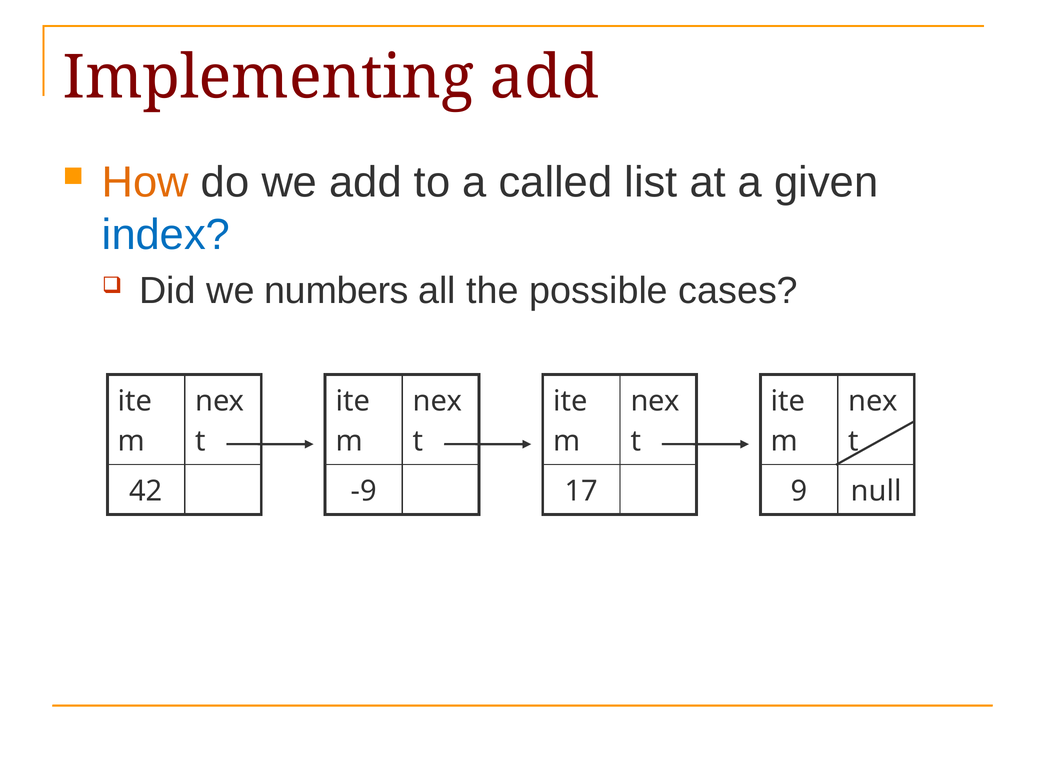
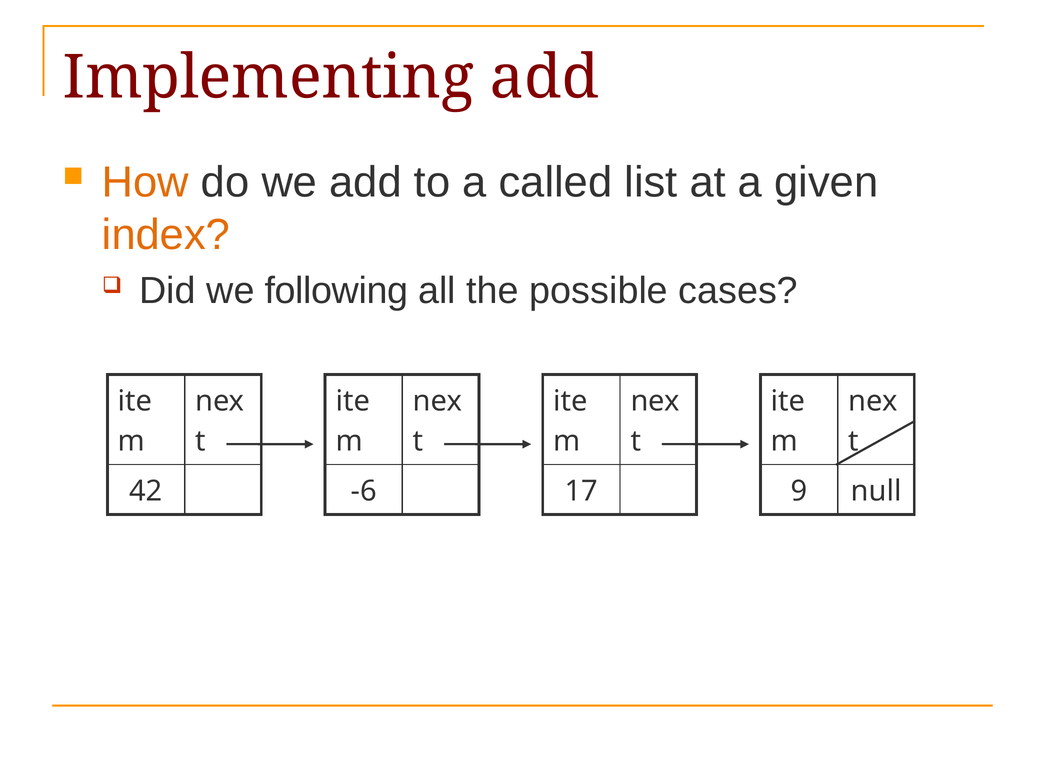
index colour: blue -> orange (166, 235)
numbers: numbers -> following (337, 291)
-9: -9 -> -6 (364, 491)
